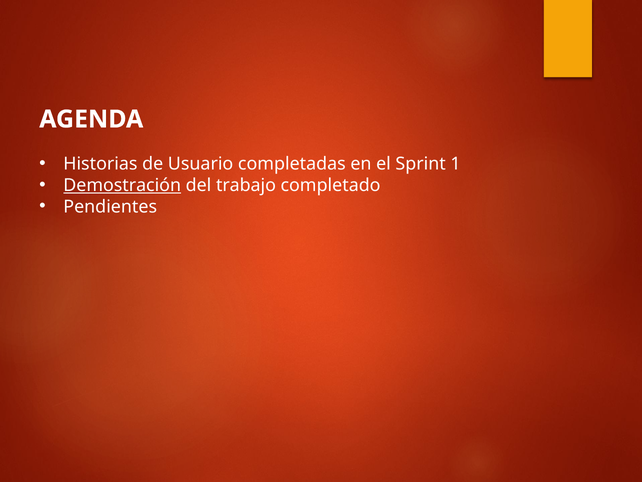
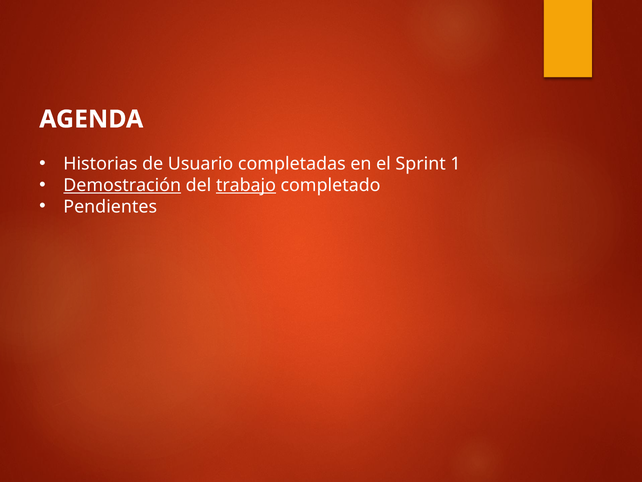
trabajo underline: none -> present (246, 185)
